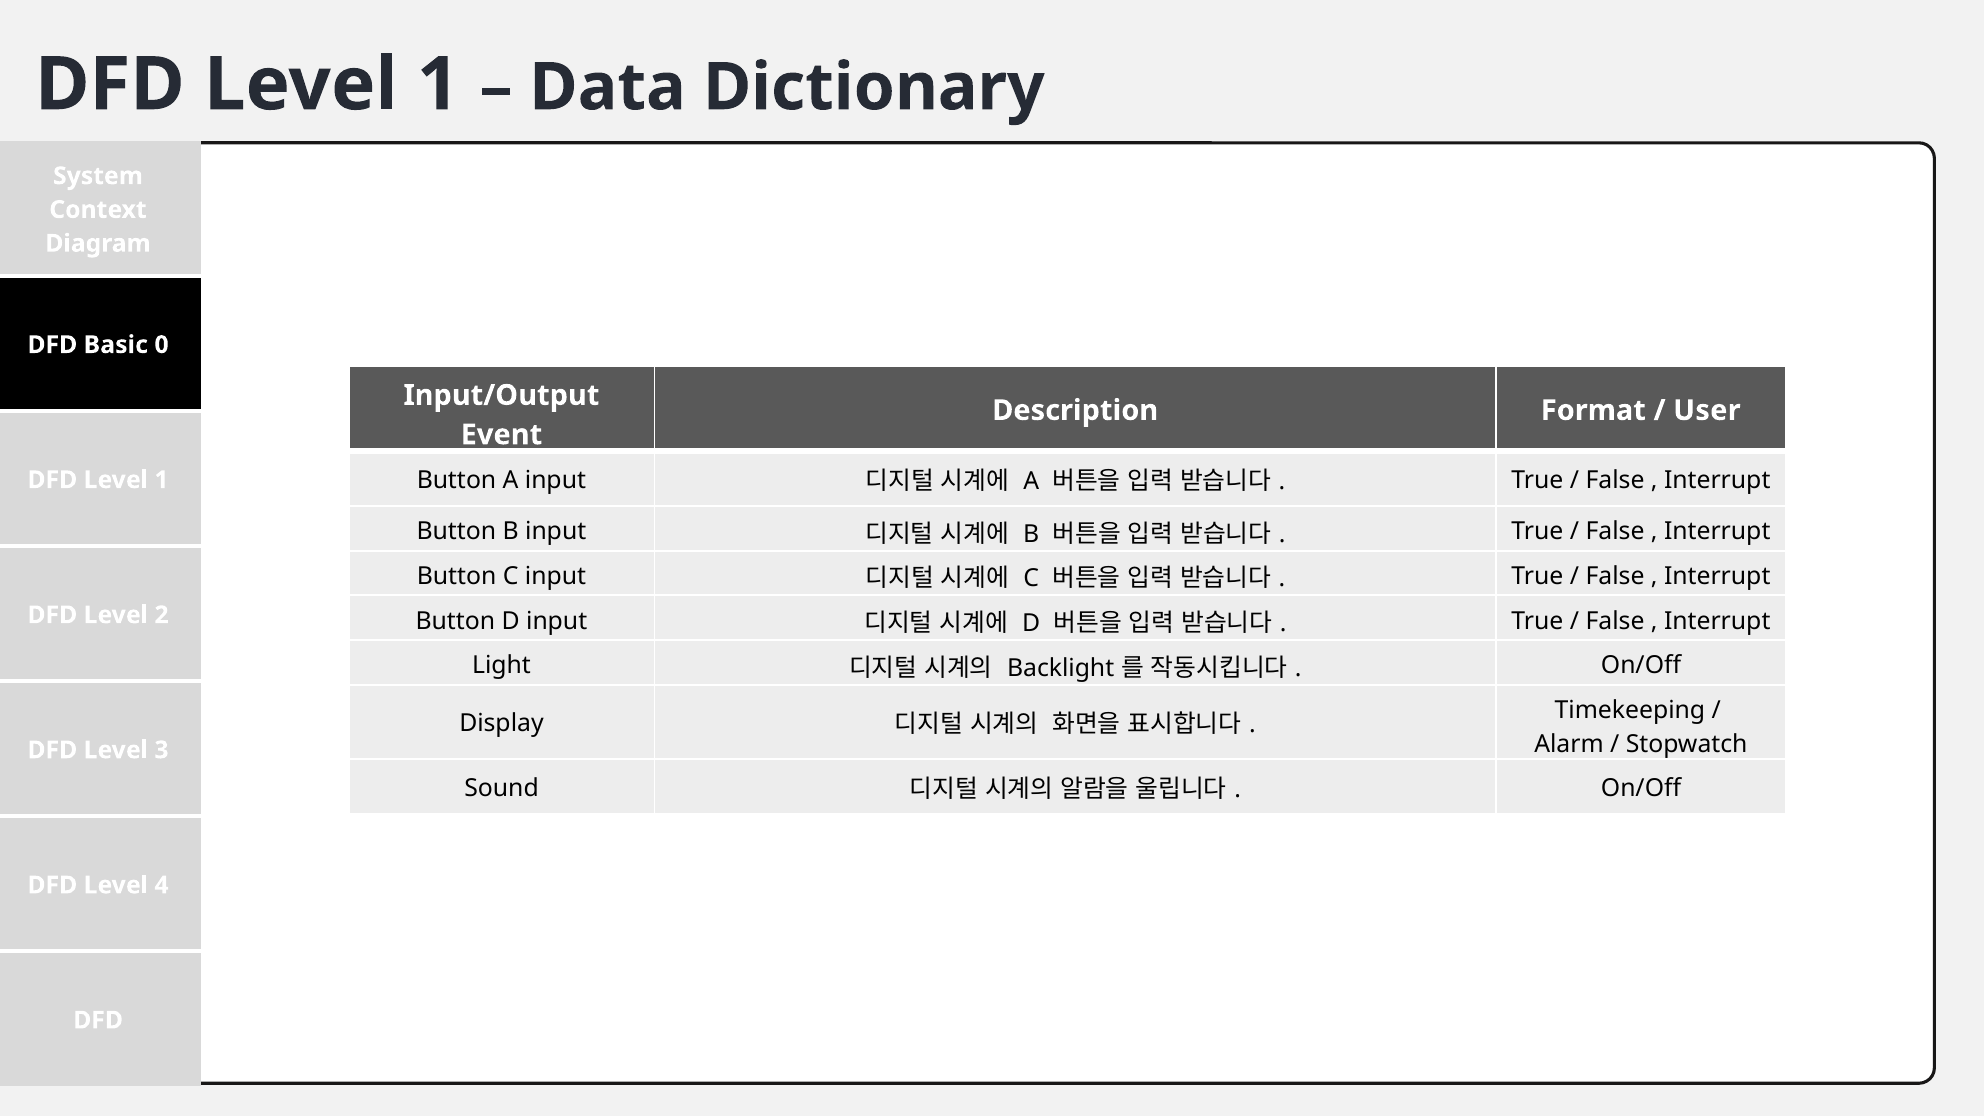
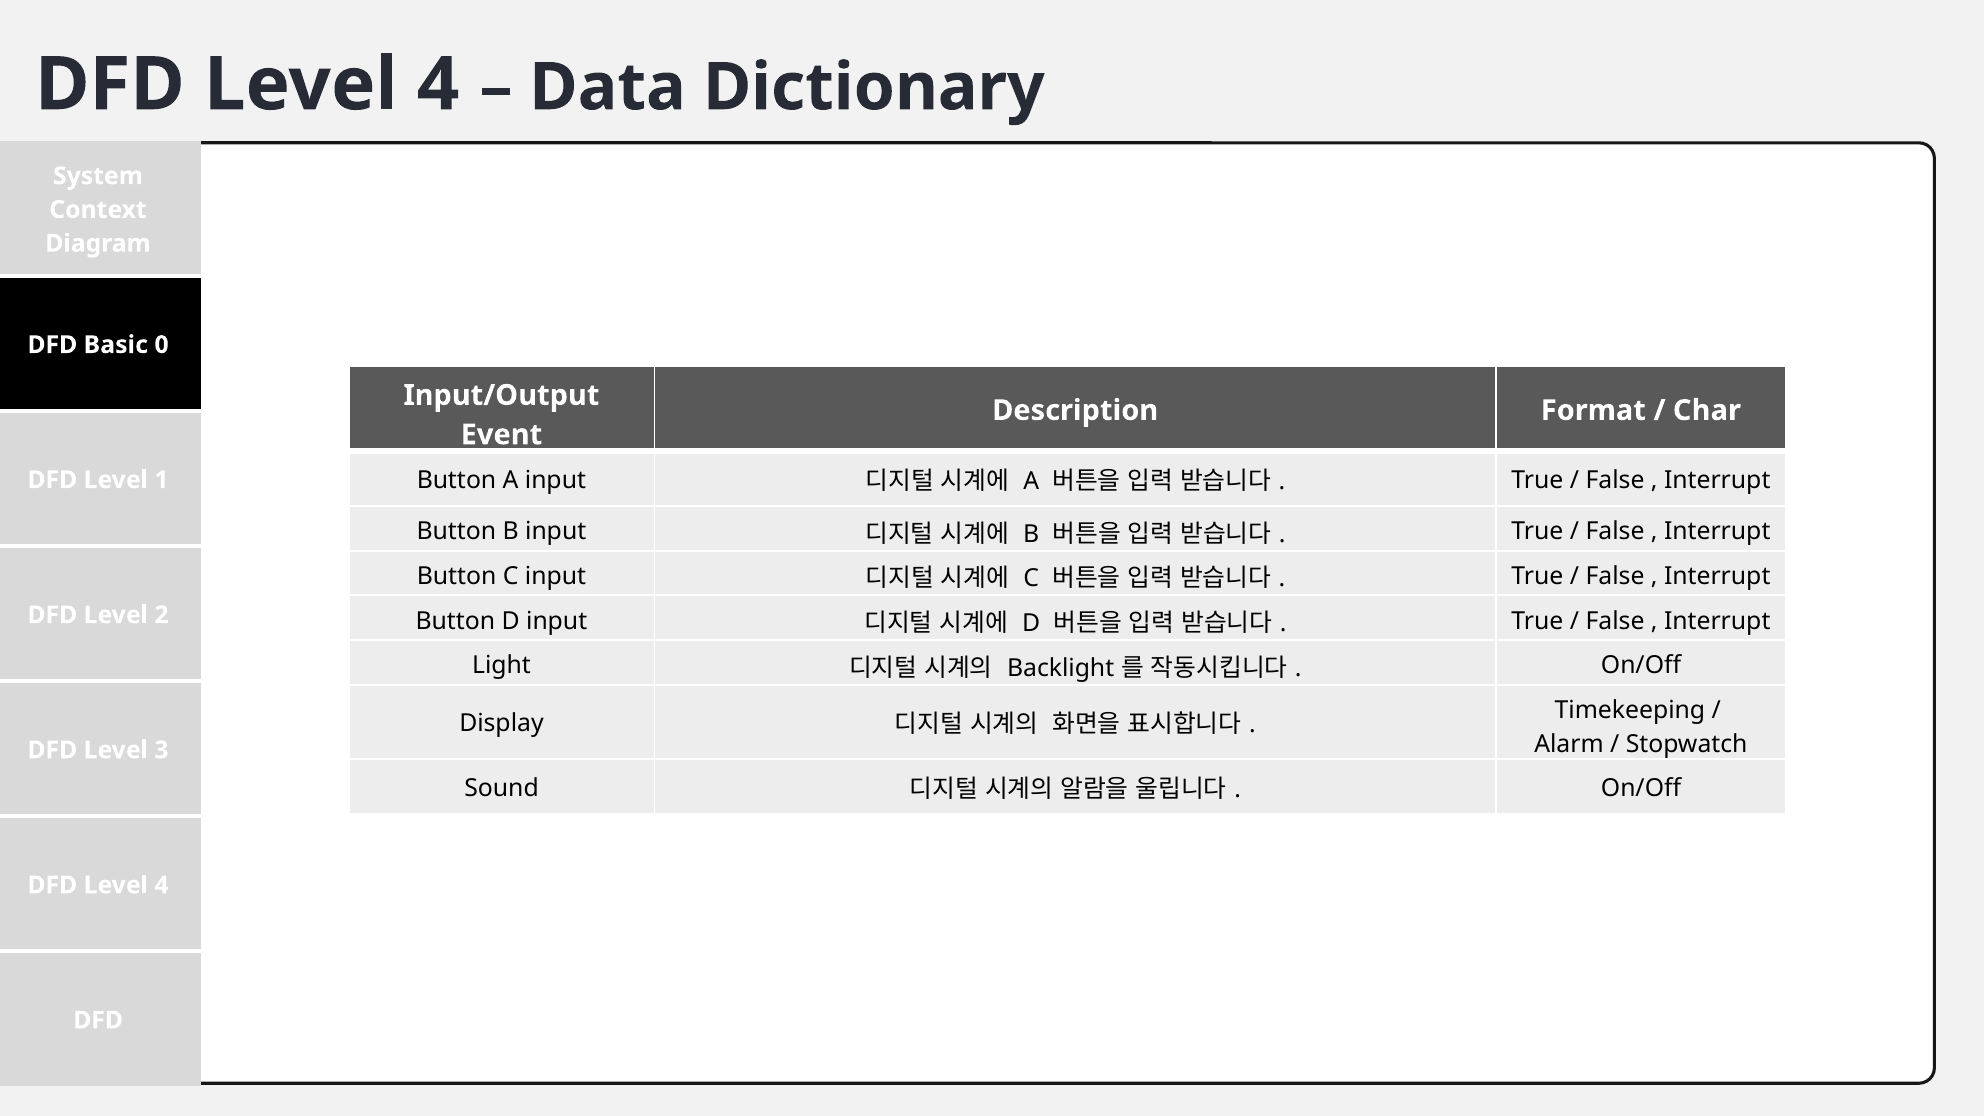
1: 1 -> 4 (438, 85)
User: User -> Char (1707, 410)
